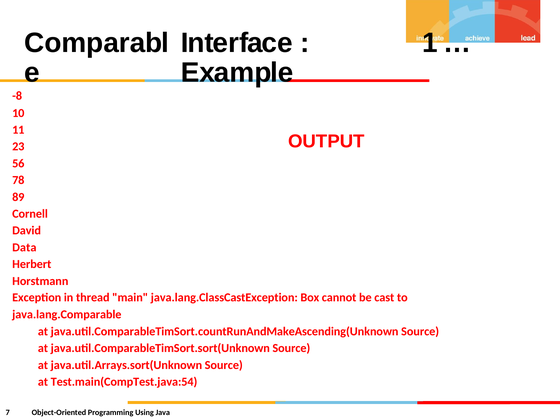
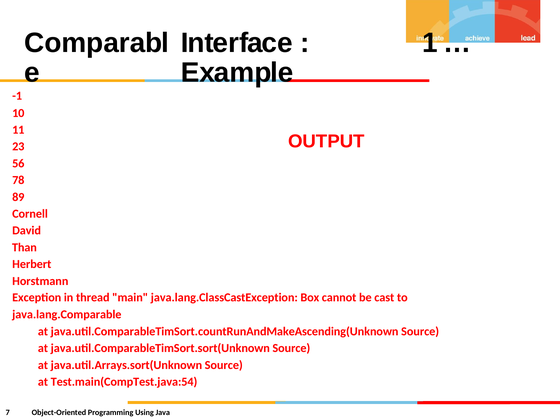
-8: -8 -> -1 (17, 96)
Data: Data -> Than (24, 247)
